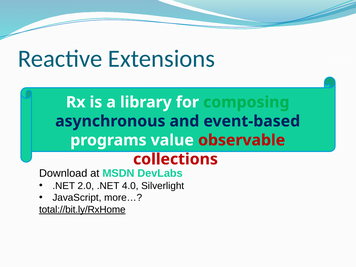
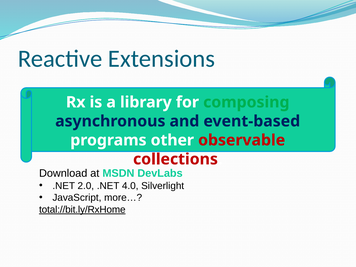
value: value -> other (172, 140)
